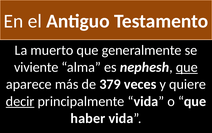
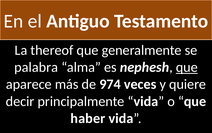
muerto: muerto -> thereof (52, 50)
viviente: viviente -> palabra (36, 67)
379: 379 -> 974 (110, 84)
decir underline: present -> none (20, 101)
